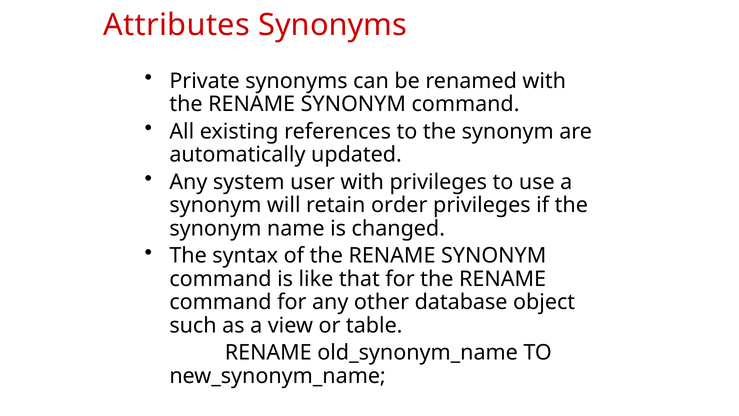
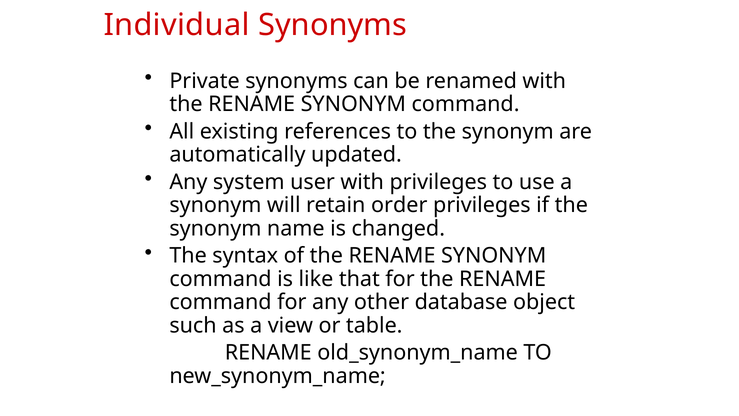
Attributes: Attributes -> Individual (177, 25)
